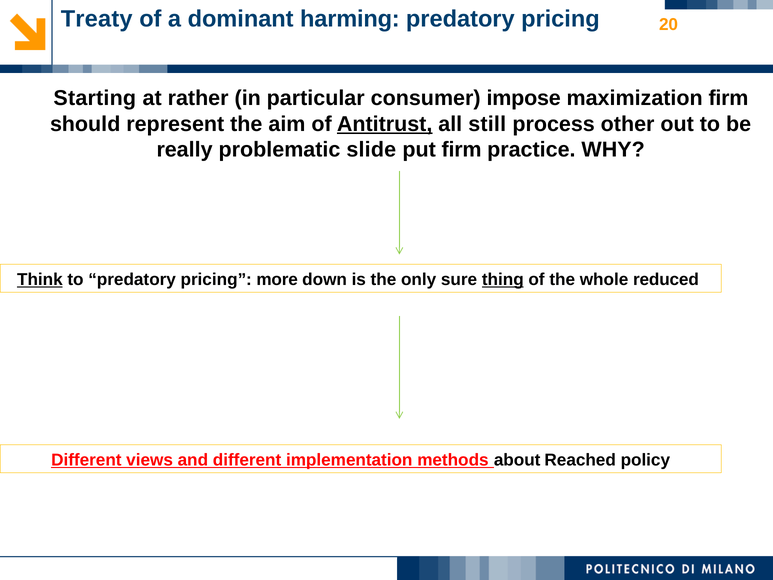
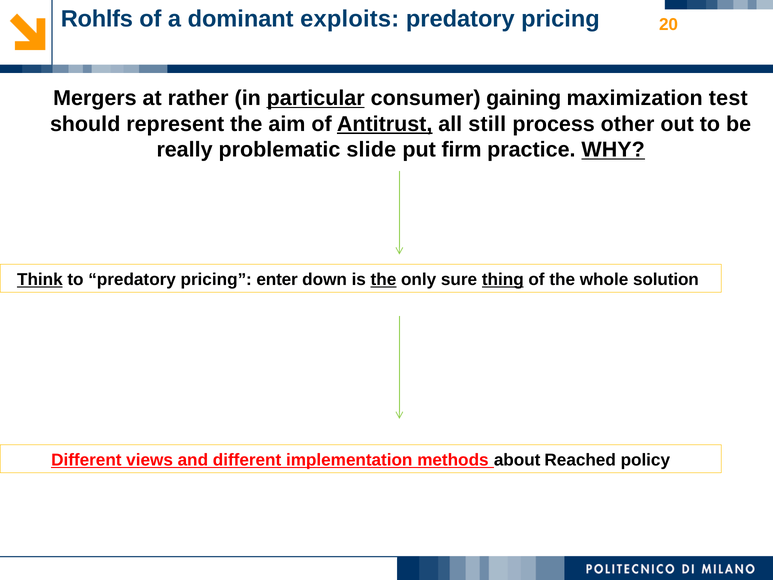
Treaty: Treaty -> Rohlfs (97, 19)
harming: harming -> exploits (350, 19)
Starting: Starting -> Mergers (95, 98)
particular underline: none -> present (316, 98)
impose: impose -> gaining (524, 98)
maximization firm: firm -> test (728, 98)
WHY underline: none -> present (613, 150)
more: more -> enter (277, 279)
the underline: none -> present (383, 279)
reduced: reduced -> solution (666, 279)
